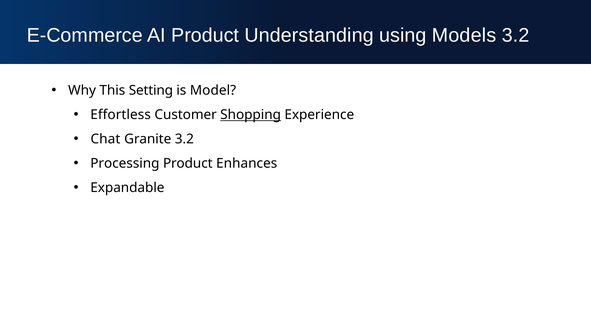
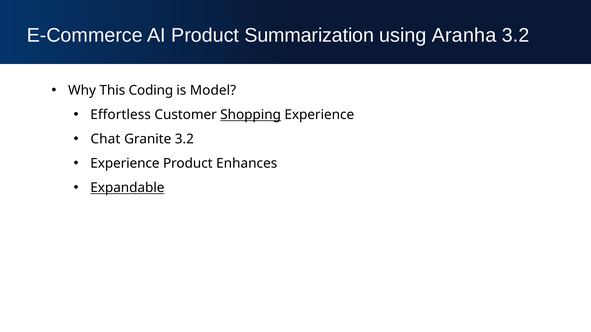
Understanding: Understanding -> Summarization (309, 35)
Models: Models -> Aranha (464, 35)
Setting: Setting -> Coding (151, 91)
Processing: Processing -> Experience (125, 164)
Expandable underline: none -> present (127, 188)
